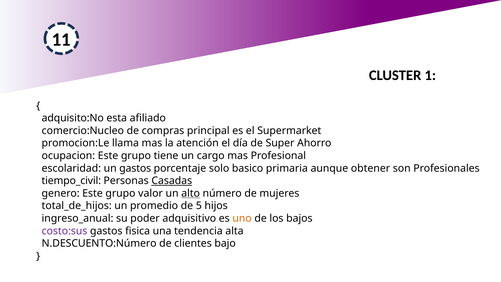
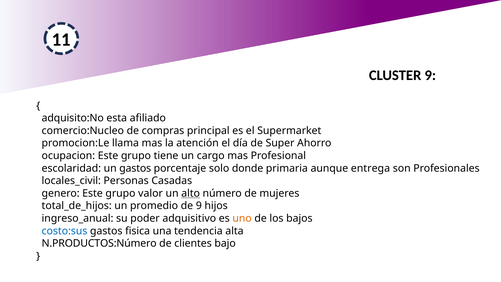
CLUSTER 1: 1 -> 9 (430, 75)
basico: basico -> donde (248, 168)
obtener: obtener -> entrega (370, 168)
tiempo_civil: tiempo_civil -> locales_civil (71, 181)
Casadas underline: present -> none (172, 181)
de 5: 5 -> 9 (199, 206)
costo:sus colour: purple -> blue (65, 231)
N.DESCUENTO:Número: N.DESCUENTO:Número -> N.PRODUCTOS:Número (99, 243)
